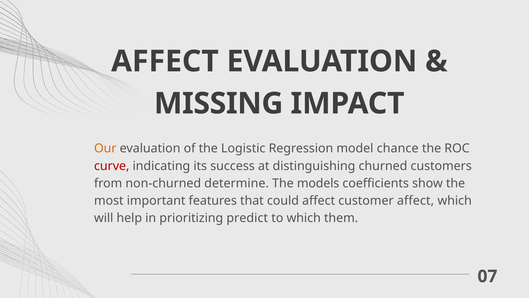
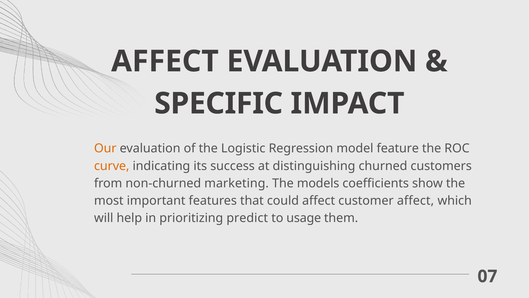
MISSING: MISSING -> SPECIFIC (219, 103)
chance: chance -> feature (398, 148)
curve colour: red -> orange (112, 166)
determine: determine -> marketing (237, 183)
to which: which -> usage (304, 218)
